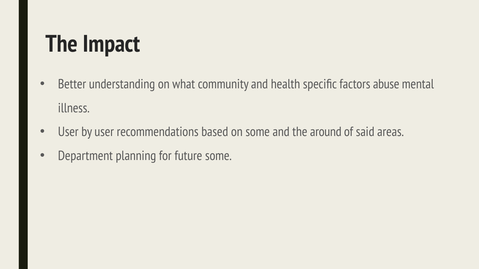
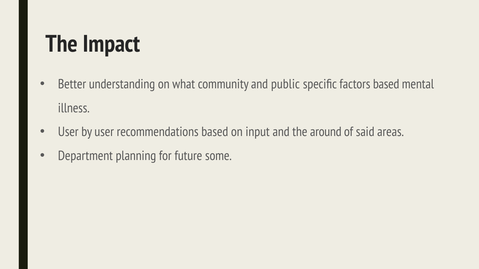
health: health -> public (285, 84)
factors abuse: abuse -> based (386, 84)
on some: some -> input (258, 132)
